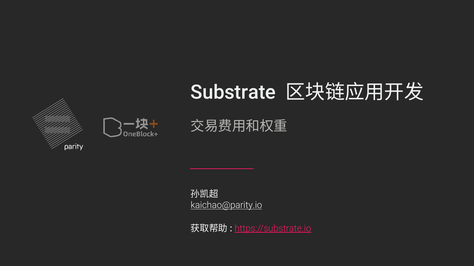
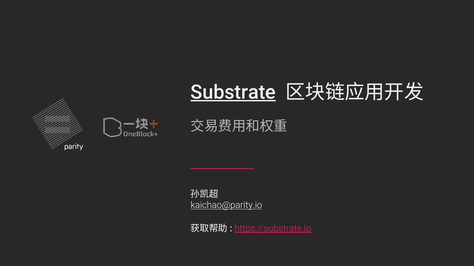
Substrate underline: none -> present (233, 92)
